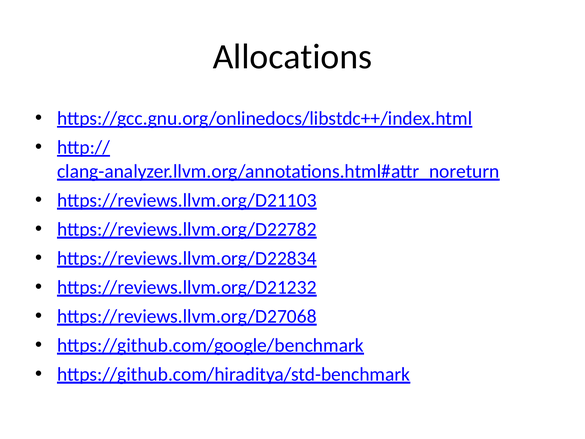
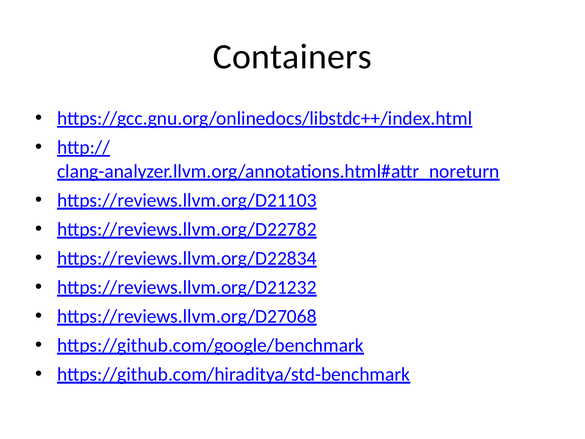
Allocations: Allocations -> Containers (292, 57)
